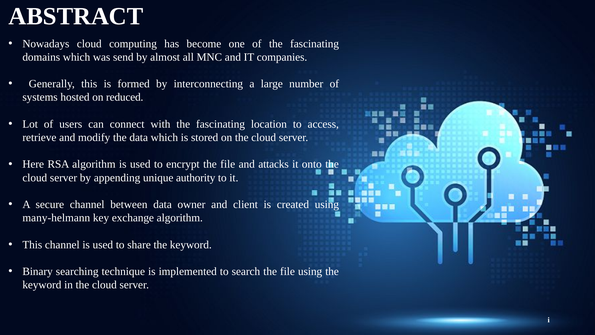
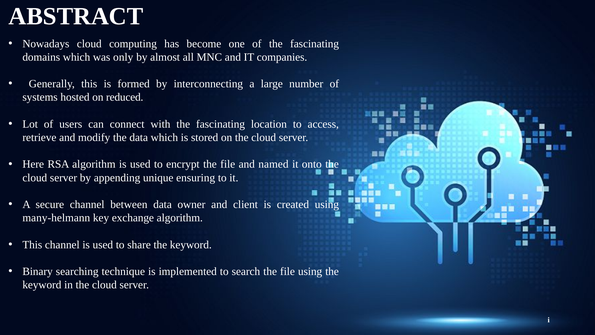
send: send -> only (123, 57)
attacks: attacks -> named (273, 164)
authority: authority -> ensuring (196, 178)
